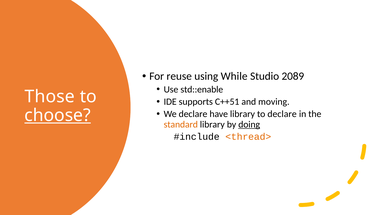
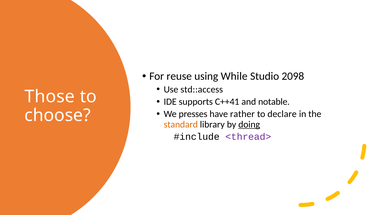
2089: 2089 -> 2098 (293, 76)
std::enable: std::enable -> std::access (202, 89)
C++51: C++51 -> C++41 (227, 102)
moving: moving -> notable (274, 102)
We declare: declare -> presses (193, 114)
have library: library -> rather (242, 114)
choose underline: present -> none (58, 115)
<thread> colour: orange -> purple (248, 137)
